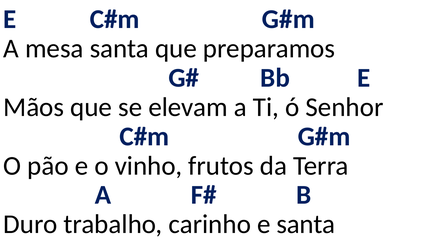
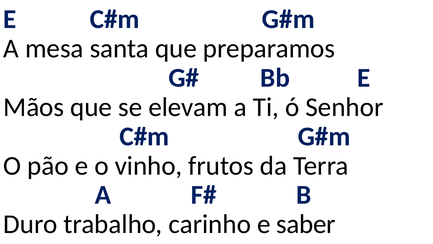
e santa: santa -> saber (306, 224)
